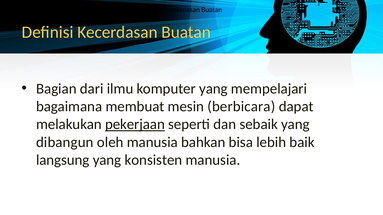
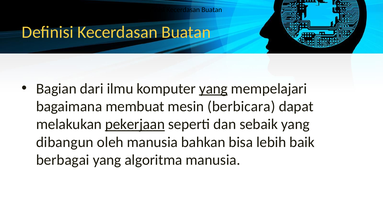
yang underline: none -> present (213, 89)
langsung: langsung -> berbagai (63, 160)
konsisten: konsisten -> algoritma (153, 160)
